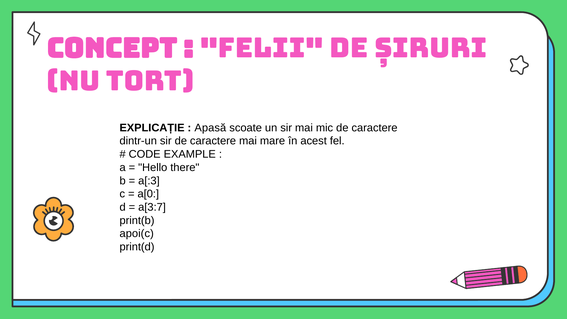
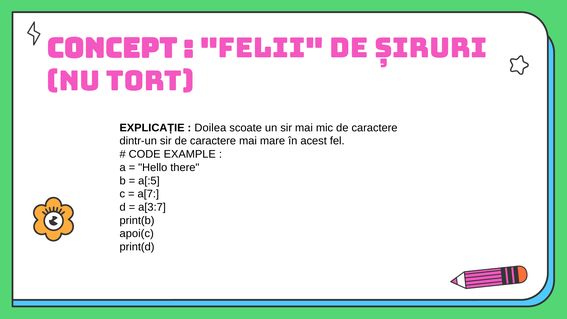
Apasă: Apasă -> Doilea (210, 128)
a[:3: a[:3 -> a[:5 (149, 181)
a[0: a[0 -> a[7 (148, 194)
